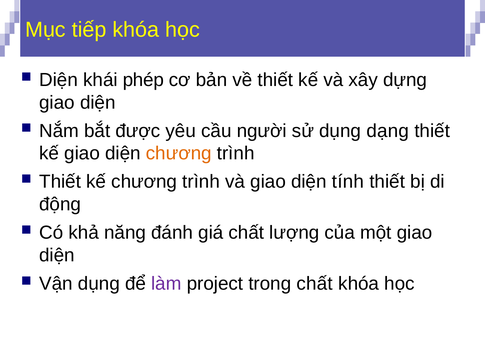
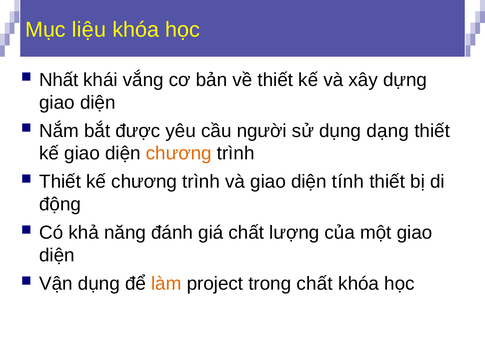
tiếp: tiếp -> liệu (89, 30)
Diện: Diện -> Nhất (59, 80)
phép: phép -> vắng (143, 80)
làm colour: purple -> orange (166, 284)
